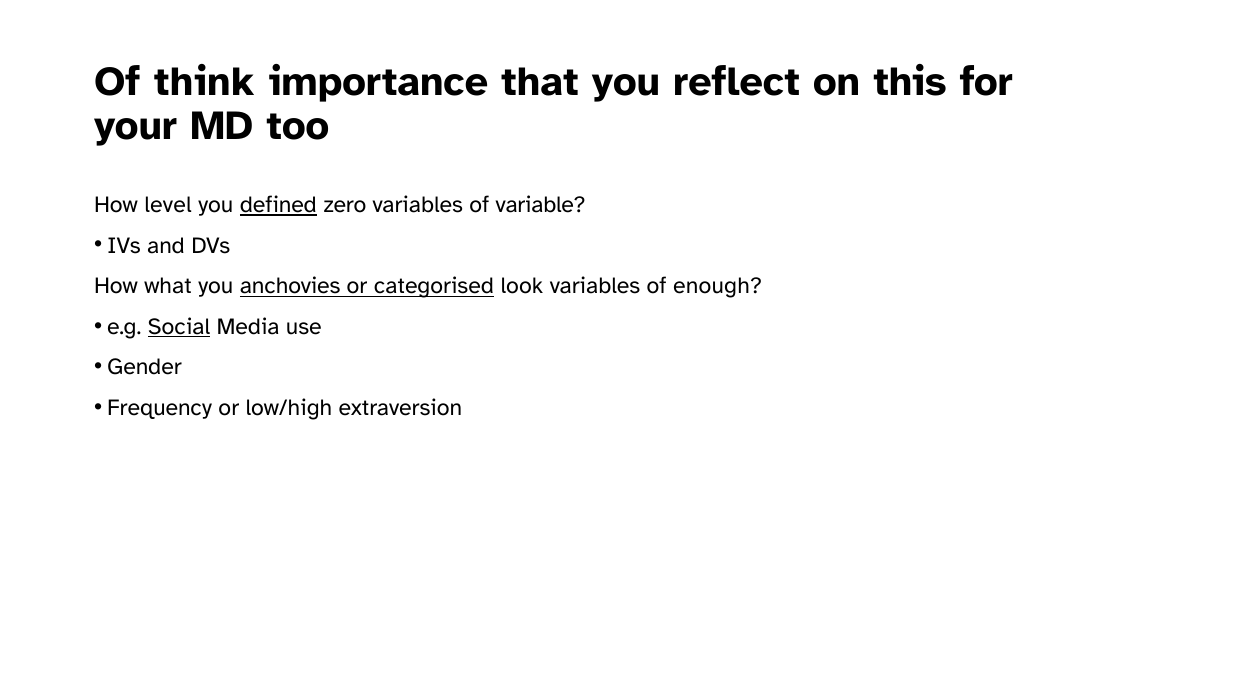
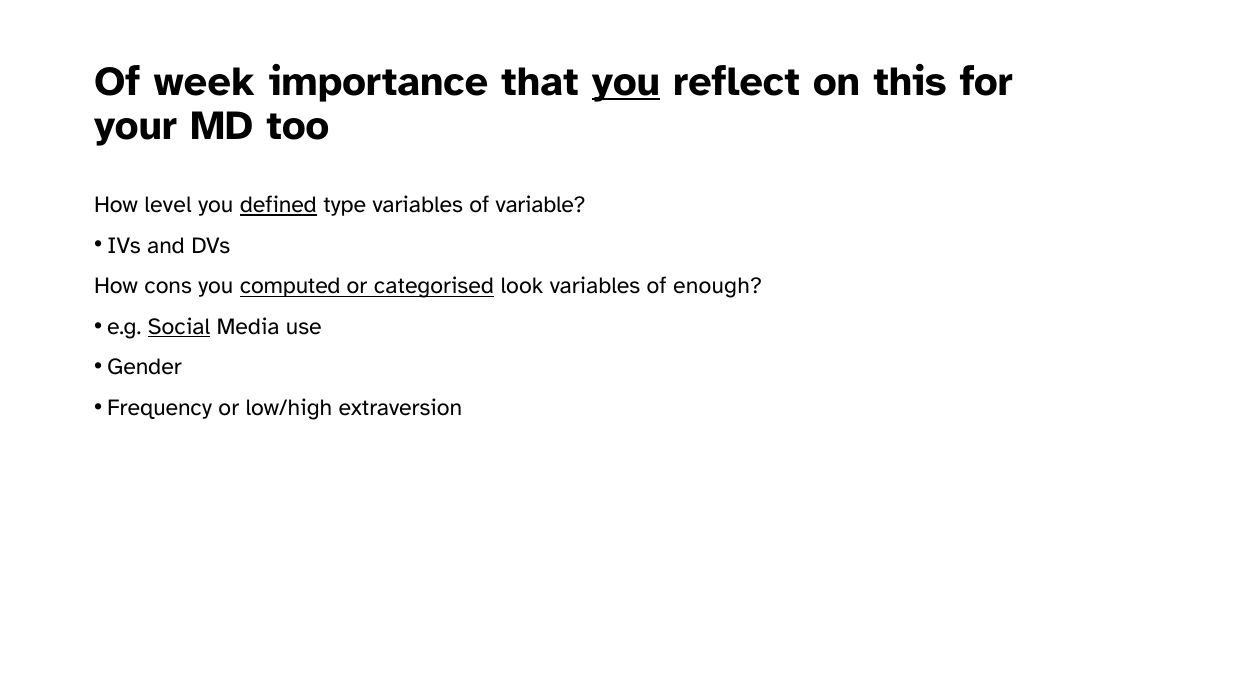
think: think -> week (204, 82)
you underline: none -> present (626, 82)
zero: zero -> type (345, 205)
what: what -> cons (168, 286)
anchovies: anchovies -> computed (290, 286)
